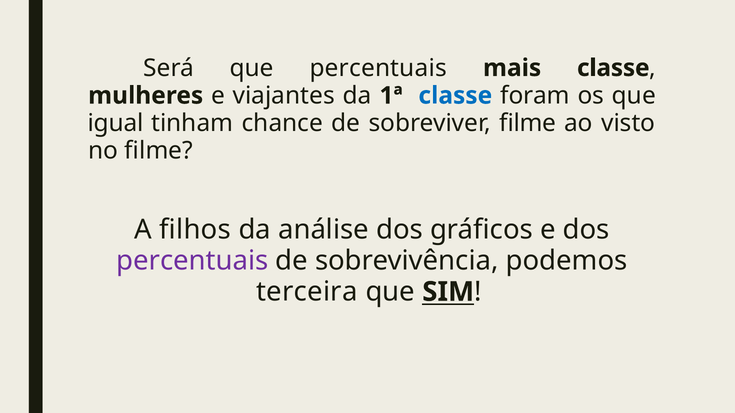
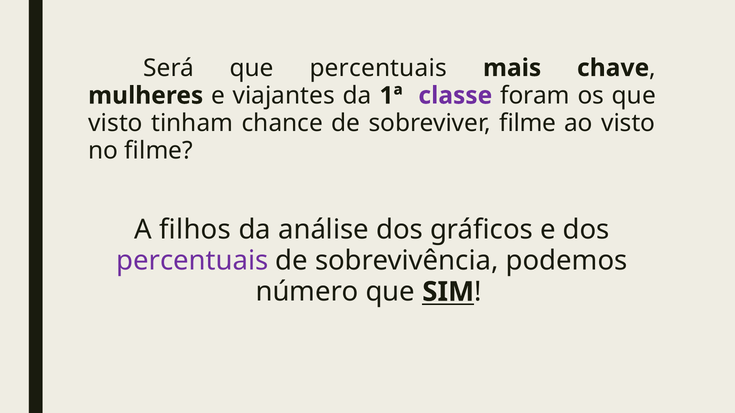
mais classe: classe -> chave (613, 68)
classe colour: blue -> purple (455, 96)
igual: igual -> visto (116, 123)
terceira: terceira -> número (307, 292)
